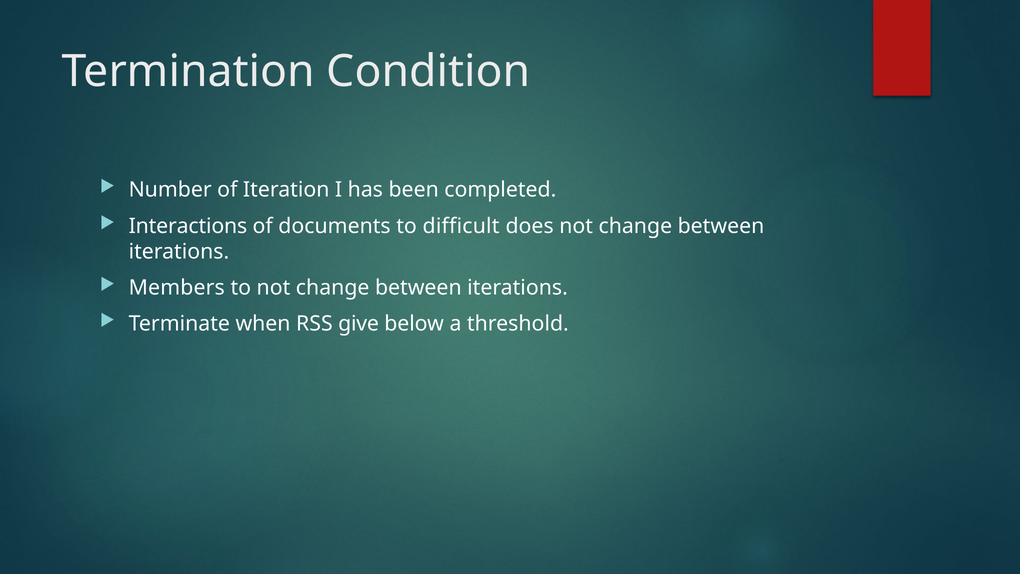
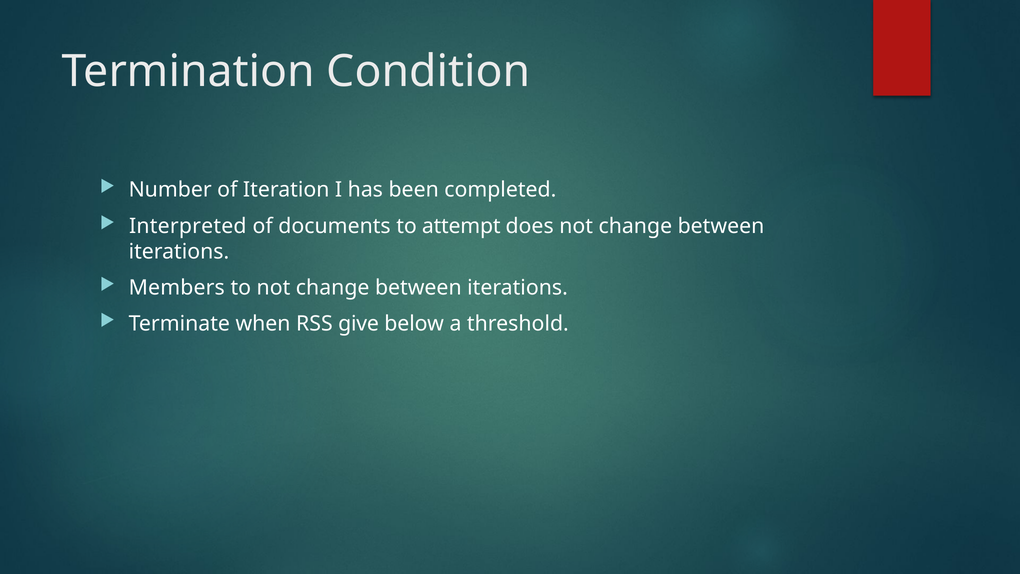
Interactions: Interactions -> Interpreted (188, 226)
difficult: difficult -> attempt (461, 226)
